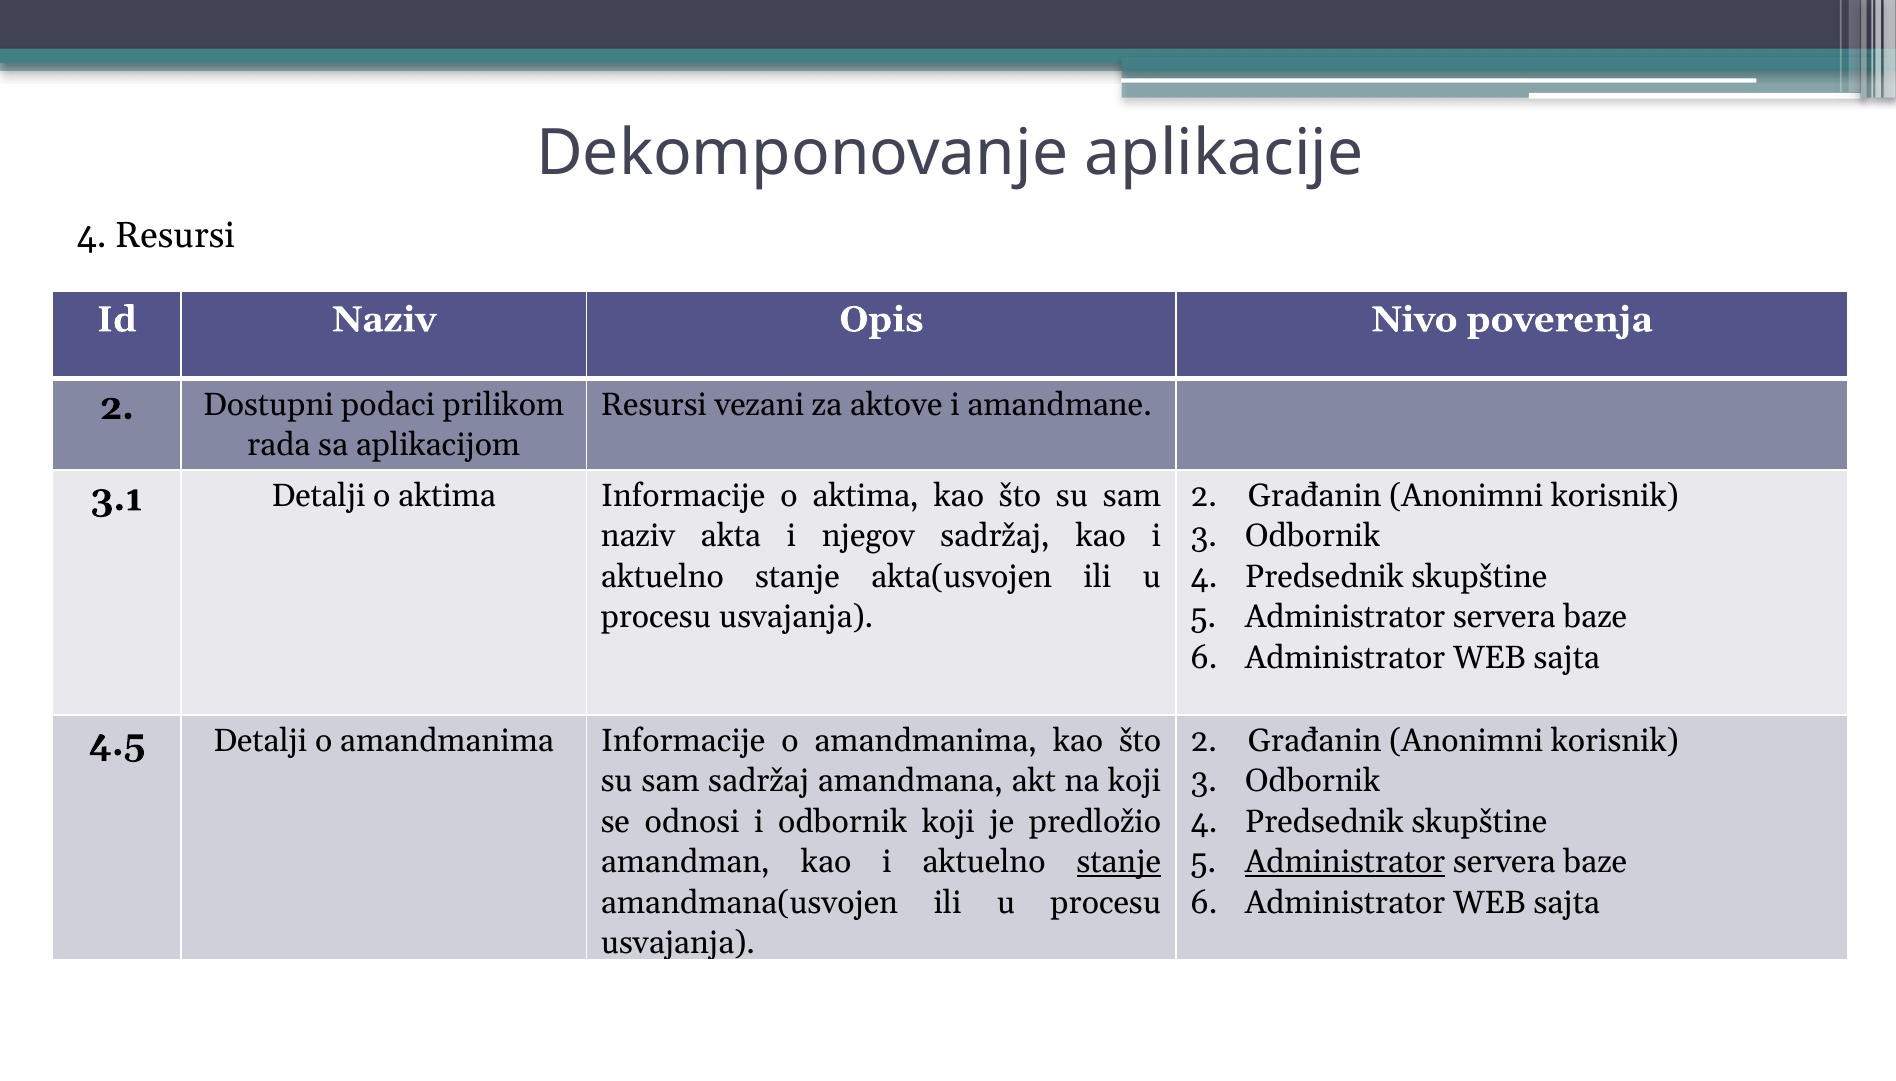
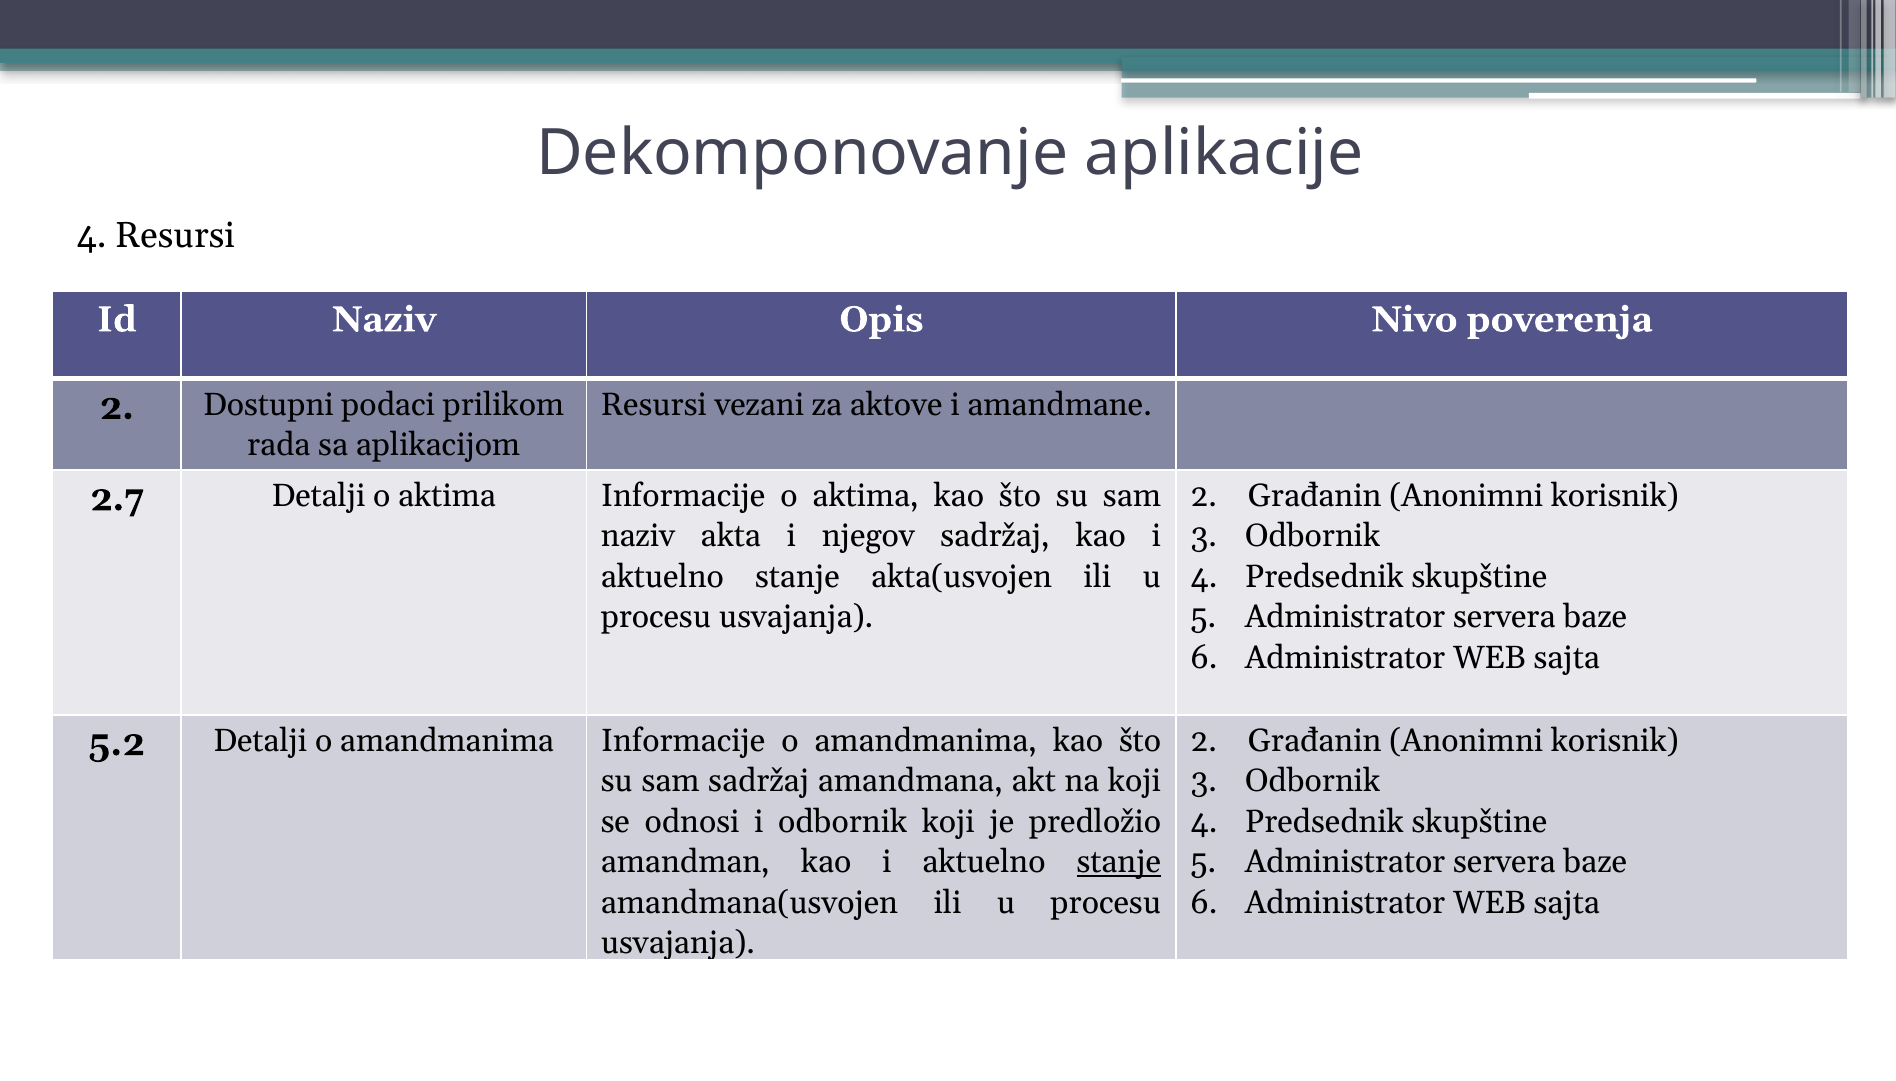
3.1: 3.1 -> 2.7 (117, 498)
4.5: 4.5 -> 5.2 (117, 744)
Administrator underline: present -> none (1345, 862)
